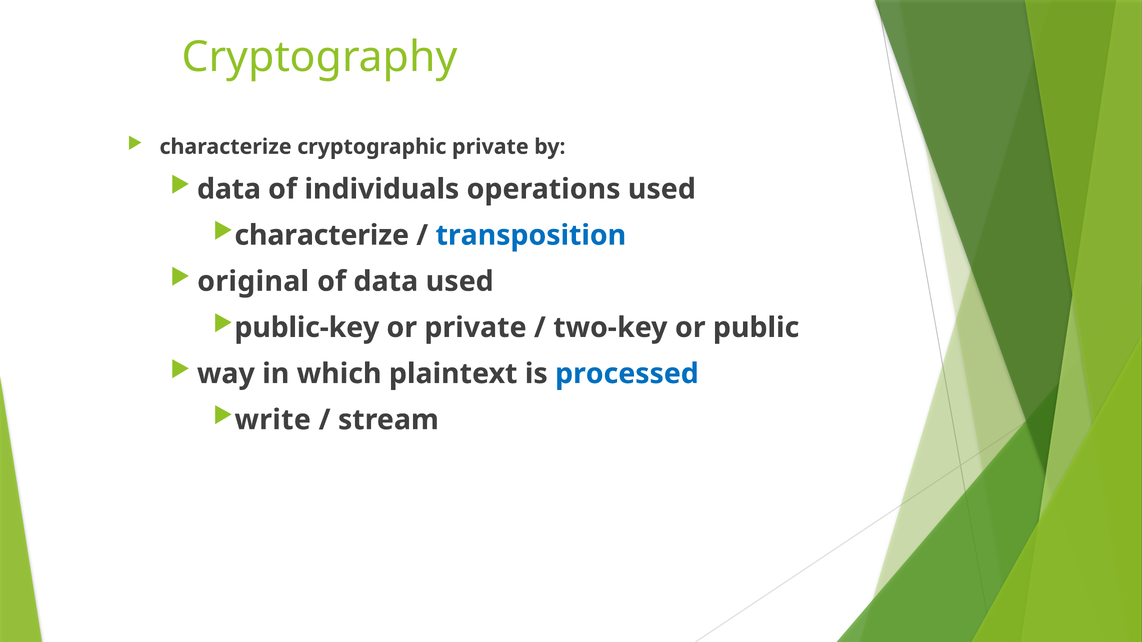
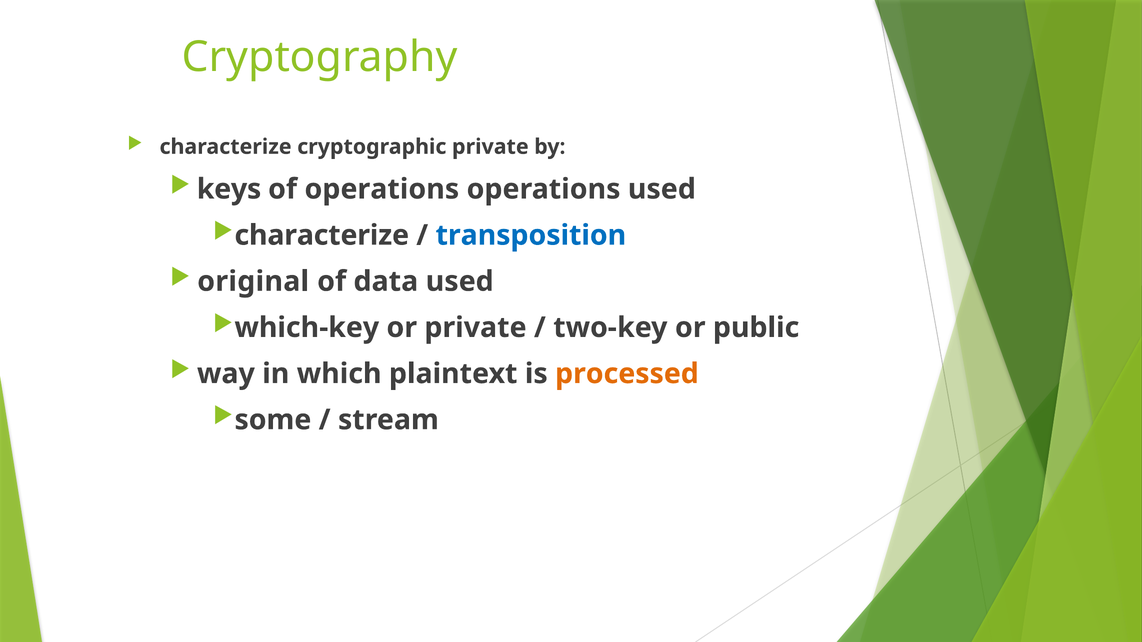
data: data -> keys (229, 189)
of individuals: individuals -> operations (382, 189)
public-key: public-key -> which-key (307, 328)
processed colour: blue -> orange (627, 374)
write: write -> some (273, 420)
